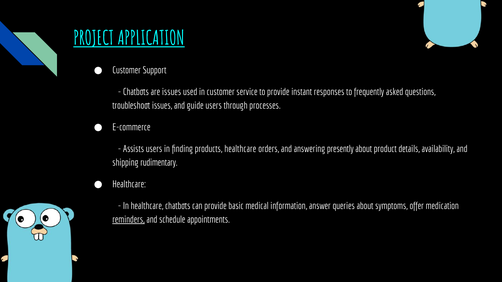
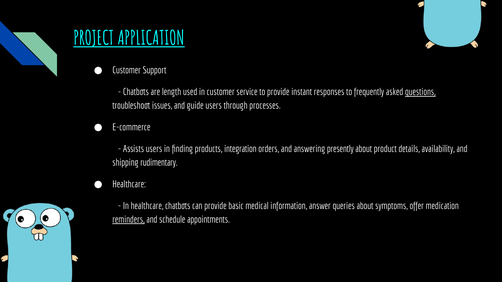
are issues: issues -> length (172, 92)
questions underline: none -> present (420, 92)
products healthcare: healthcare -> integration (240, 149)
